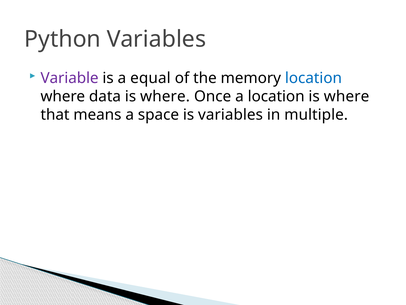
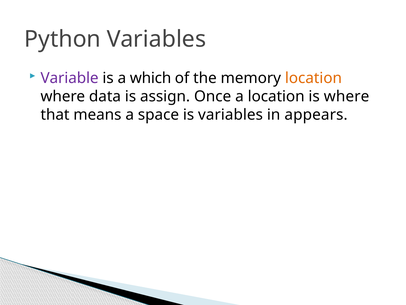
equal: equal -> which (151, 78)
location colour: blue -> orange (313, 78)
data is where: where -> assign (165, 96)
multiple: multiple -> appears (316, 115)
